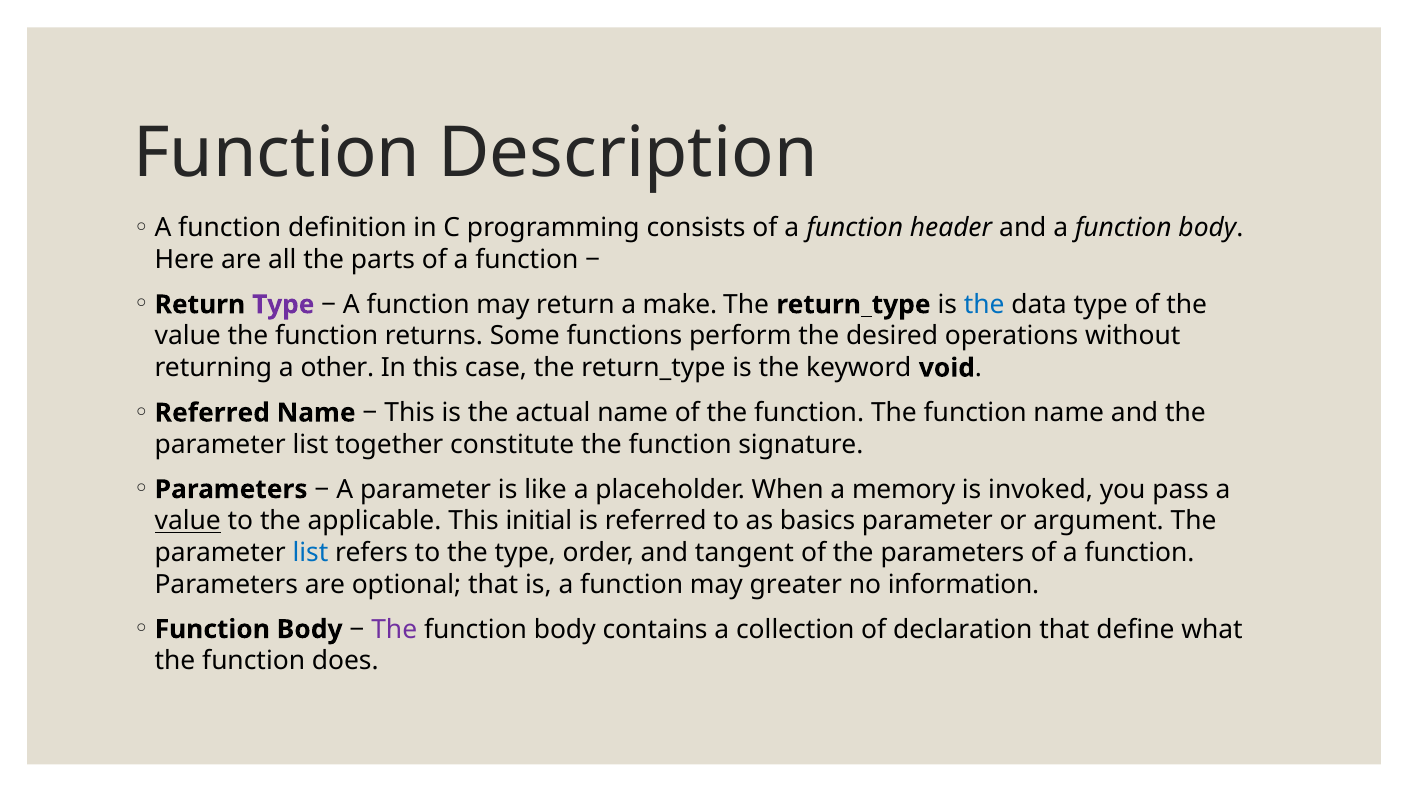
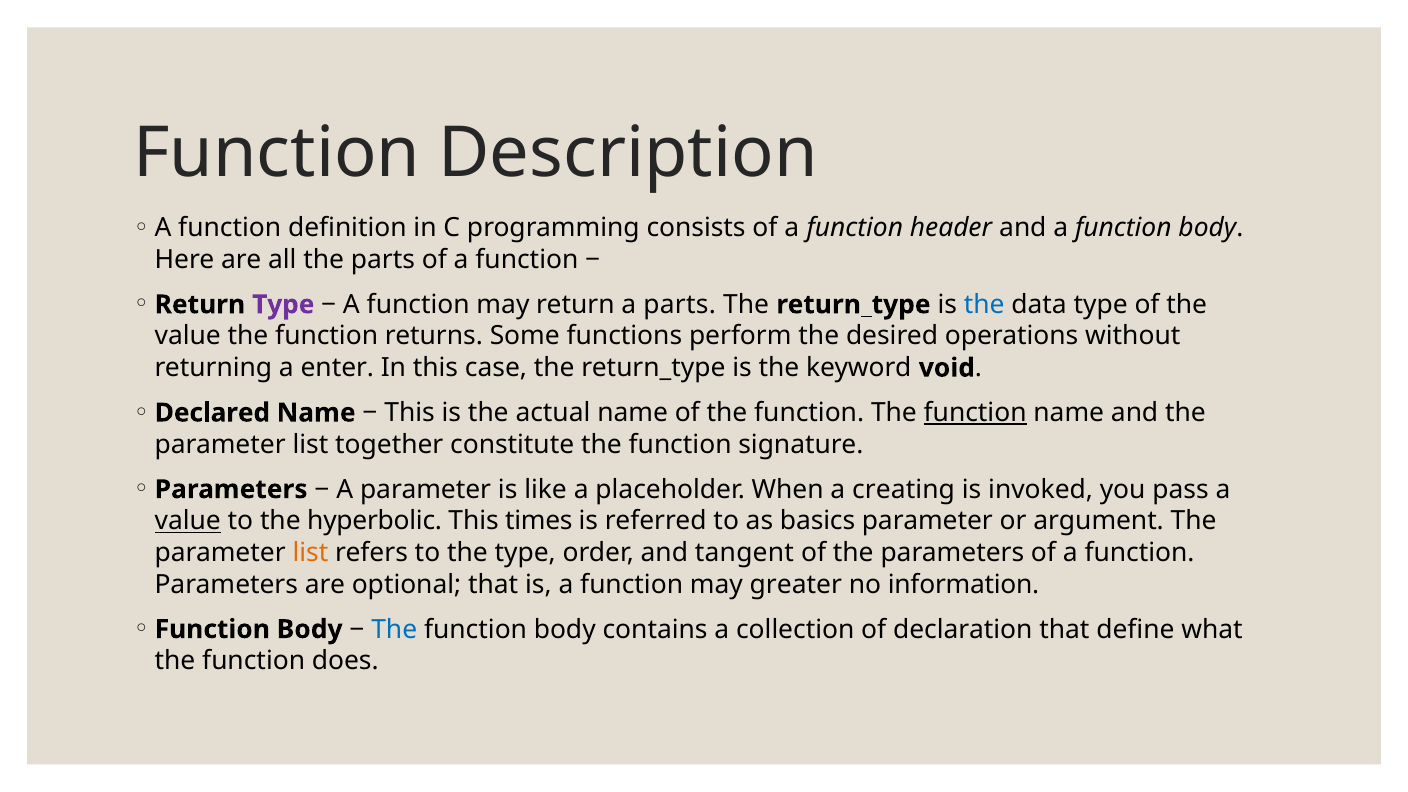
a make: make -> parts (680, 305)
other: other -> enter (337, 368)
Referred: Referred -> Declared (212, 413)
function underline: none -> present (975, 413)
memory: memory -> creating (904, 489)
applicable: applicable -> hyperbolic (375, 521)
initial: initial -> times (539, 521)
list colour: blue -> orange (310, 553)
The colour: purple -> blue (394, 629)
